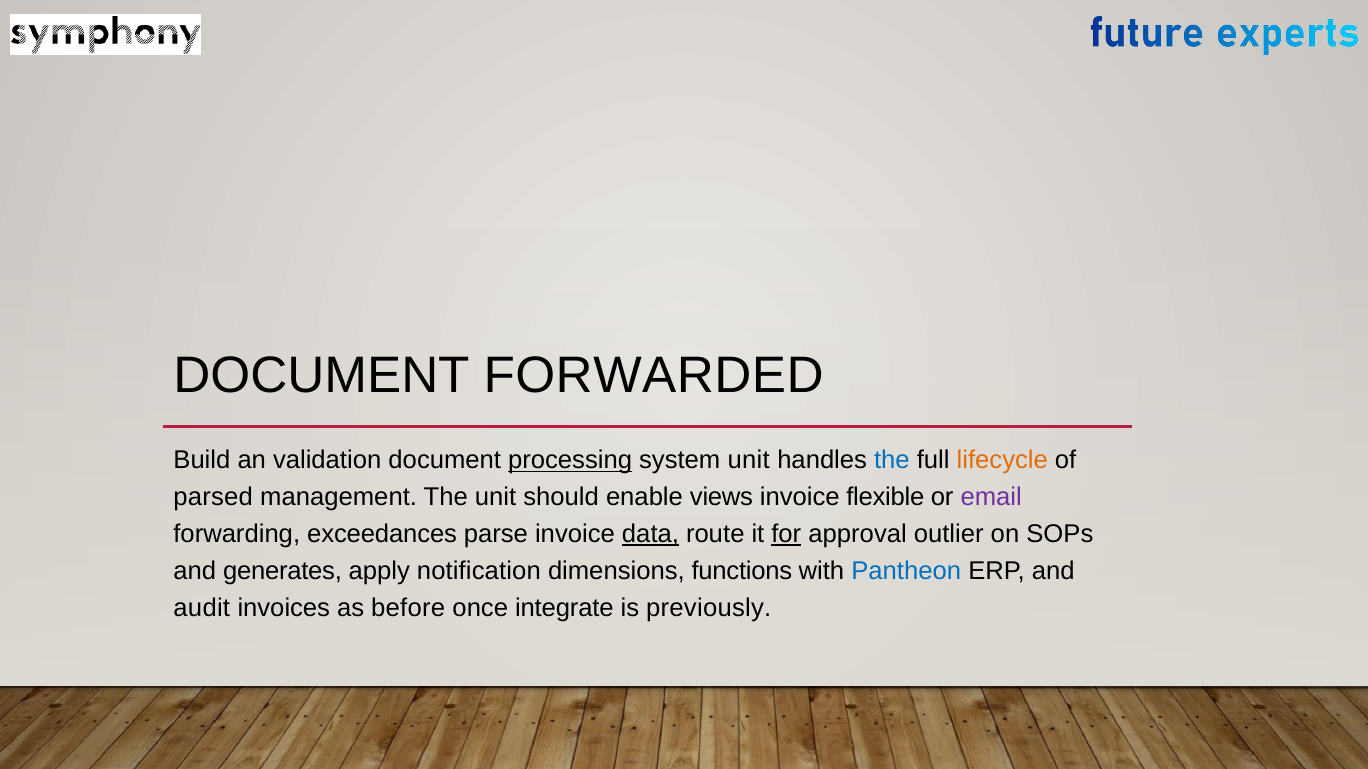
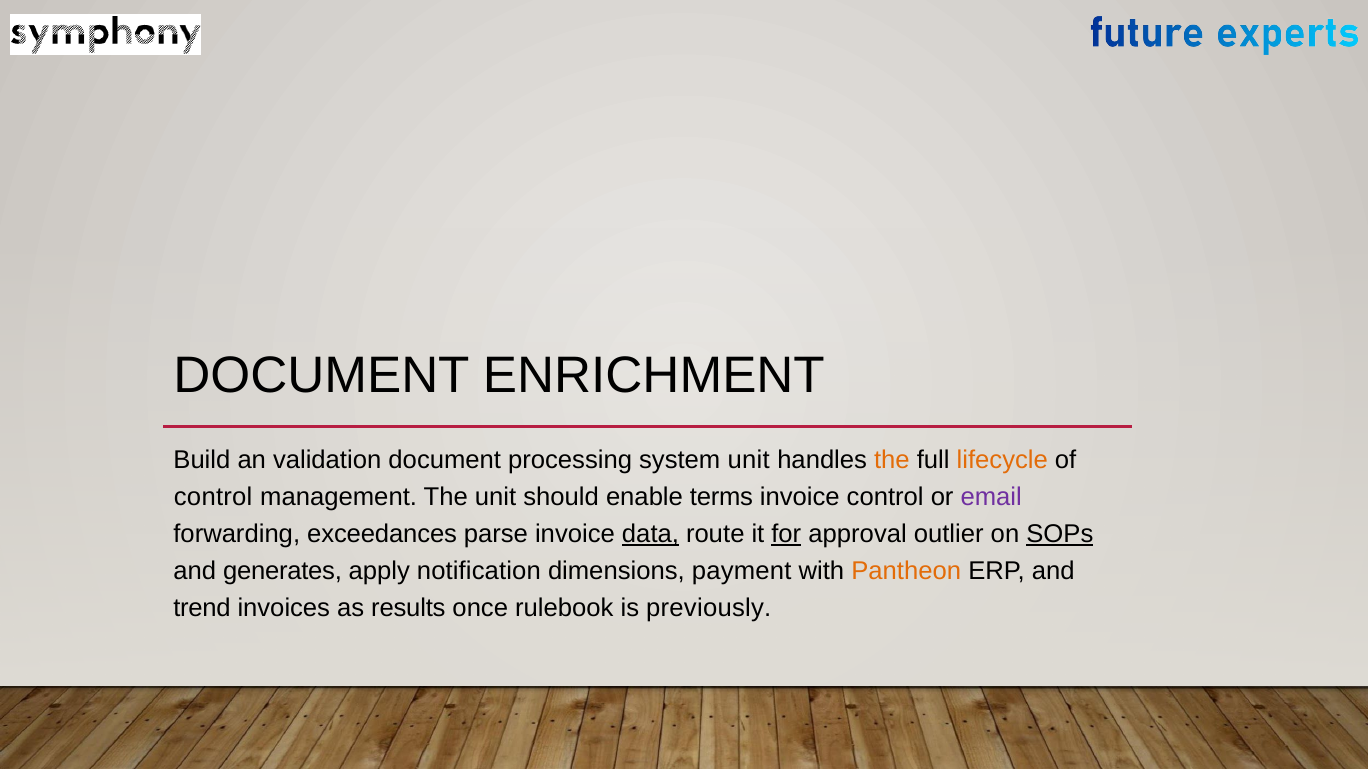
FORWARDED: FORWARDED -> ENRICHMENT (654, 376)
processing underline: present -> none (570, 461)
the colour: blue -> orange (892, 461)
parsed: parsed -> control (213, 498)
views: views -> terms (722, 498)
invoice flexible: flexible -> control (885, 498)
SOPs underline: none -> present (1060, 535)
functions: functions -> payment (742, 571)
Pantheon colour: blue -> orange (906, 571)
audit: audit -> trend (202, 608)
before: before -> results (408, 608)
integrate: integrate -> rulebook (564, 608)
